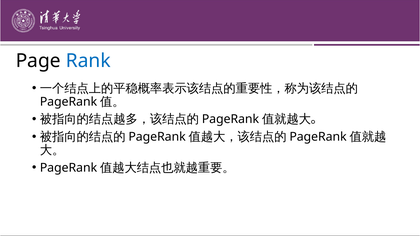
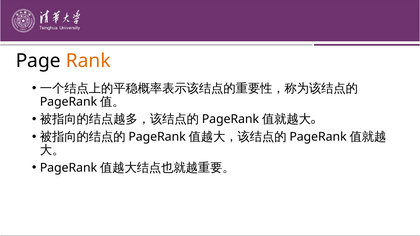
Rank colour: blue -> orange (88, 61)
